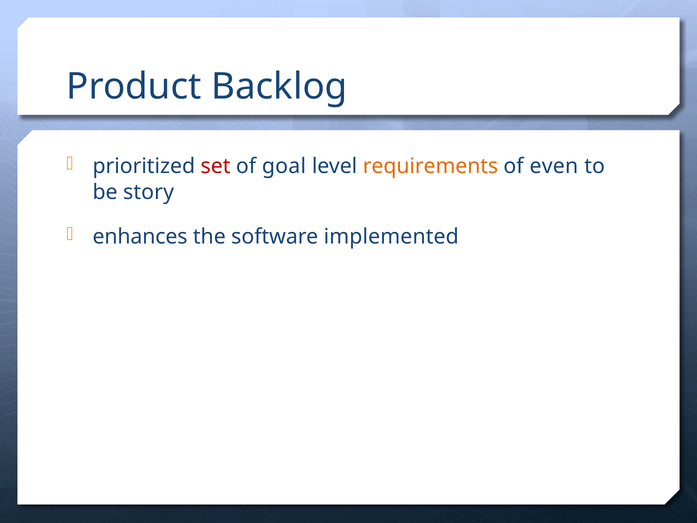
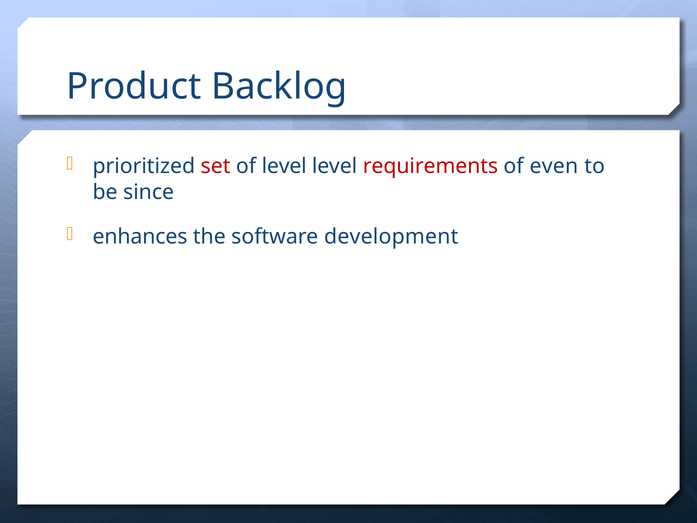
of goal: goal -> level (284, 166)
requirements colour: orange -> red (430, 166)
story: story -> since (149, 192)
implemented: implemented -> development (391, 237)
